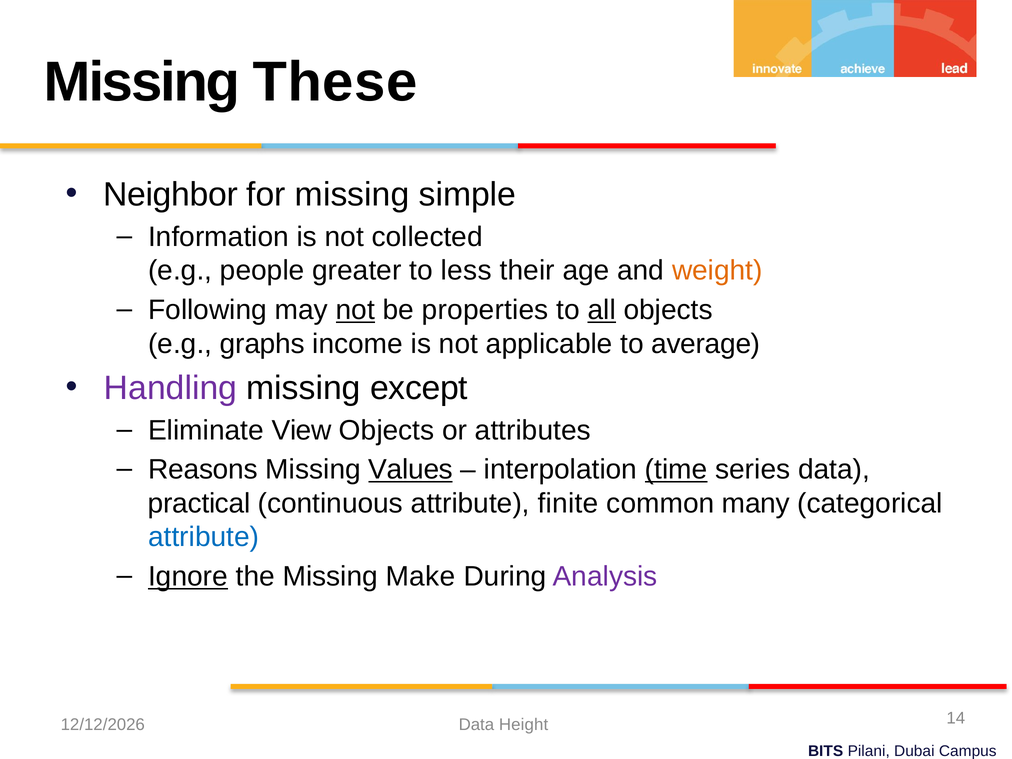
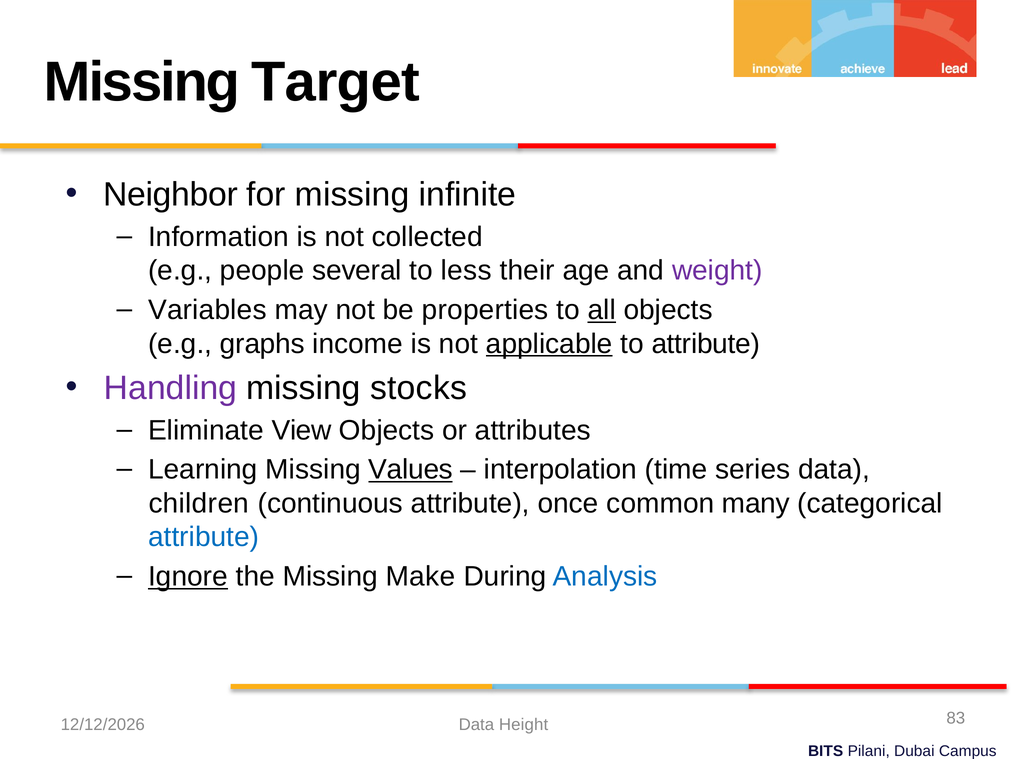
These: These -> Target (336, 82)
simple: simple -> infinite (467, 195)
greater: greater -> several (357, 271)
weight colour: orange -> purple (717, 271)
Following: Following -> Variables (207, 310)
not underline: present -> none (355, 310)
applicable underline: none -> present (549, 344)
to average: average -> attribute (706, 344)
except: except -> stocks (419, 388)
Reasons: Reasons -> Learning (203, 470)
time underline: present -> none (676, 470)
practical: practical -> children (199, 503)
finite: finite -> once (568, 503)
Analysis colour: purple -> blue (605, 577)
14: 14 -> 83 (956, 718)
